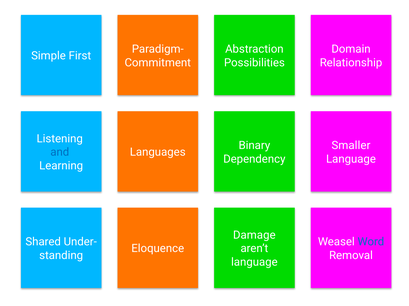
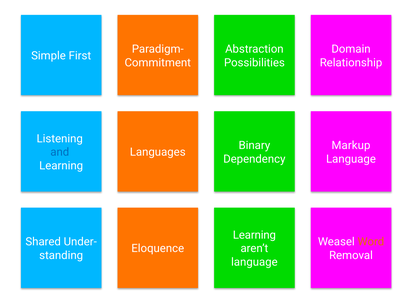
Smaller: Smaller -> Markup (351, 146)
Damage: Damage -> Learning (254, 236)
Word colour: blue -> orange (371, 242)
